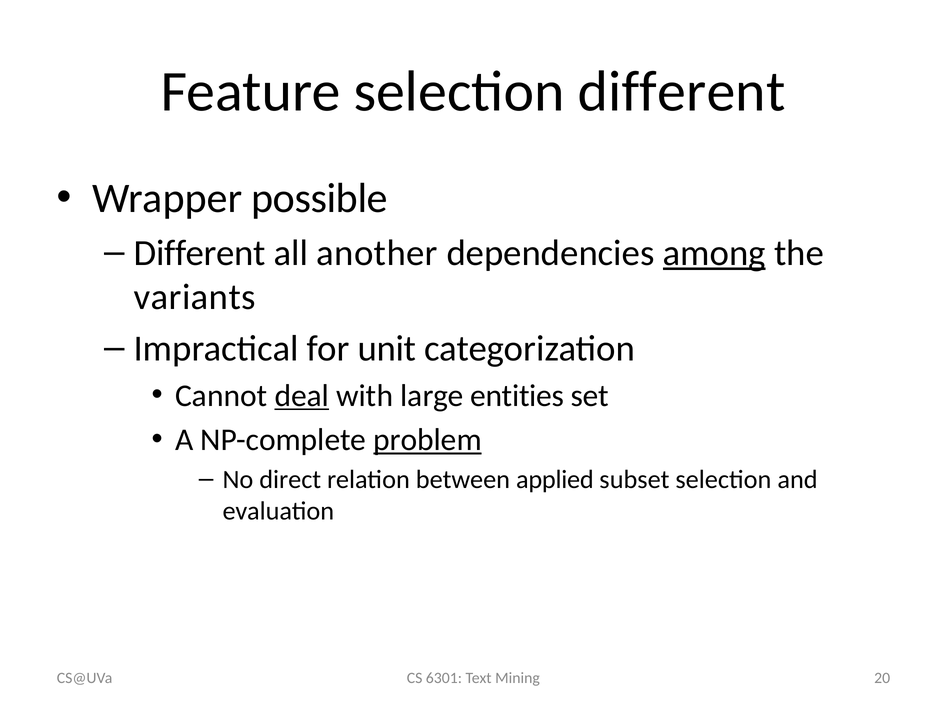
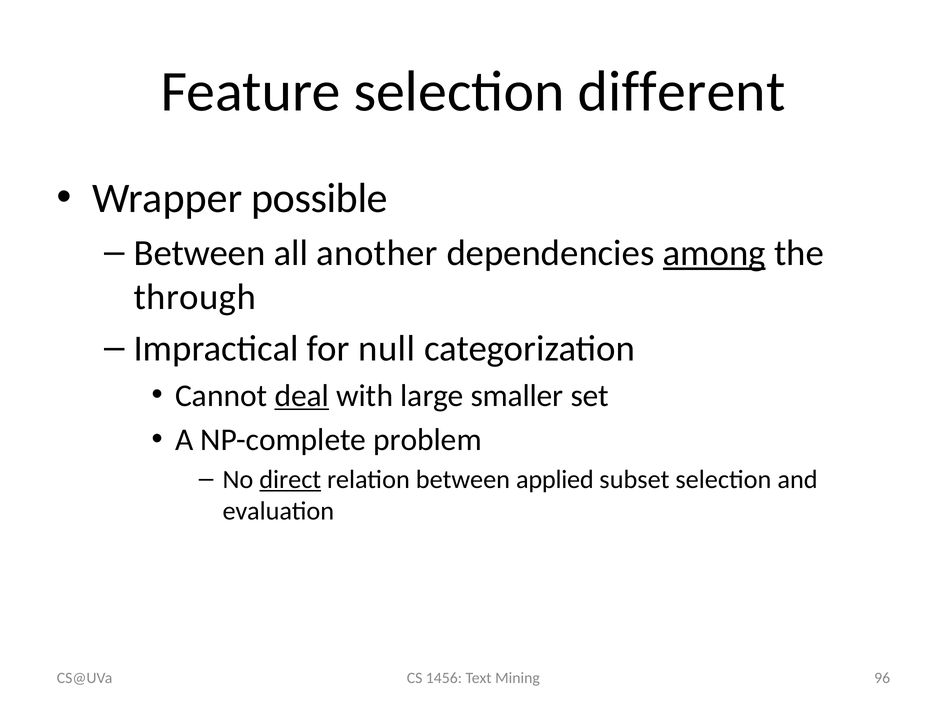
Different: Different -> Between (200, 253)
variants: variants -> through (195, 297)
unit: unit -> null (387, 349)
entities: entities -> smaller (517, 396)
problem underline: present -> none (428, 440)
direct underline: none -> present (290, 480)
6301: 6301 -> 1456 (444, 678)
20: 20 -> 96 (882, 678)
